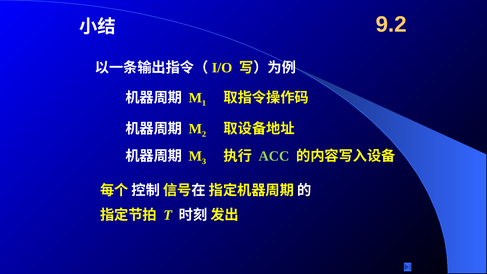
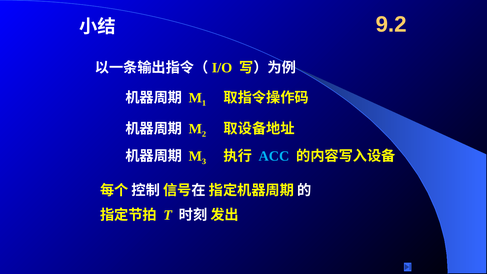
ACC colour: light green -> light blue (274, 156)
